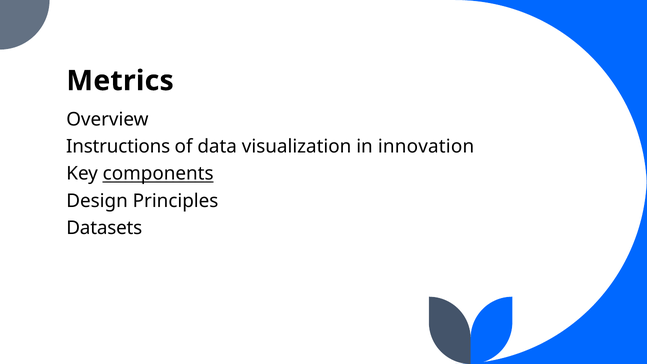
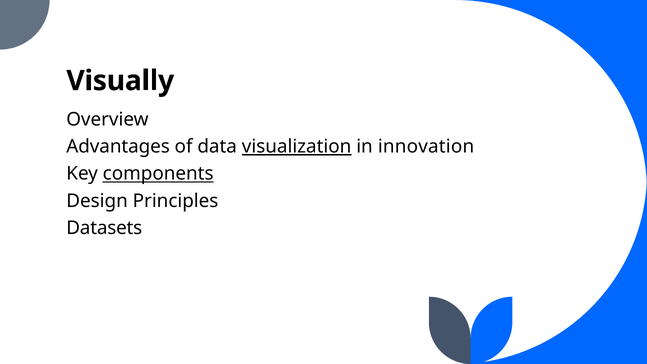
Metrics: Metrics -> Visually (120, 81)
Instructions: Instructions -> Advantages (118, 147)
visualization underline: none -> present (297, 147)
